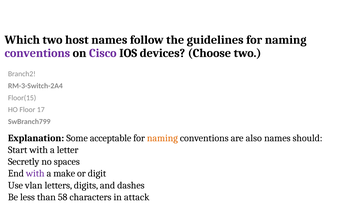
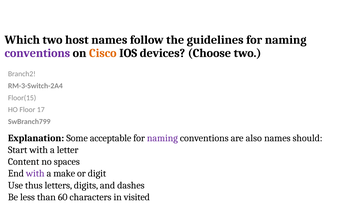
Cisco colour: purple -> orange (103, 53)
naming colour: orange -> purple (162, 138)
Secretly: Secretly -> Content (24, 162)
vlan: vlan -> thus (34, 185)
58: 58 -> 60 (63, 197)
attack: attack -> visited (137, 197)
